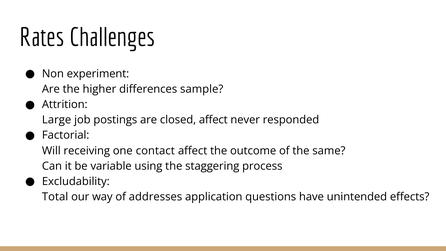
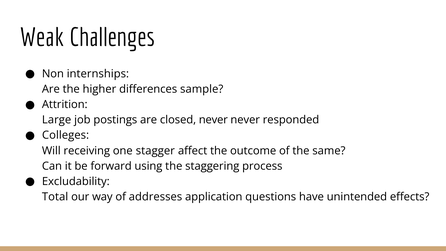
Rates: Rates -> Weak (42, 38)
experiment: experiment -> internships (98, 74)
closed affect: affect -> never (213, 120)
Factorial: Factorial -> Colleges (66, 135)
contact: contact -> stagger (155, 151)
variable: variable -> forward (111, 166)
